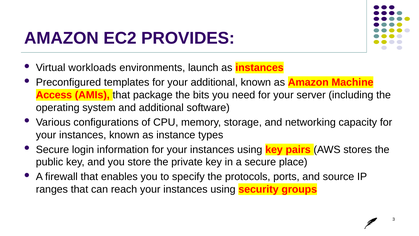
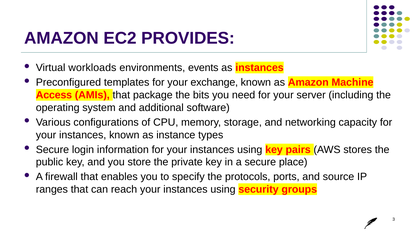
launch: launch -> events (203, 68)
your additional: additional -> exchange (214, 82)
